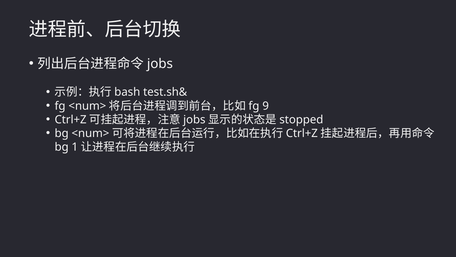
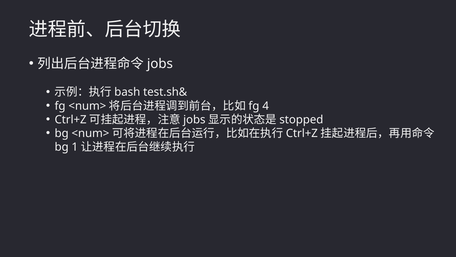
9: 9 -> 4 (266, 106)
